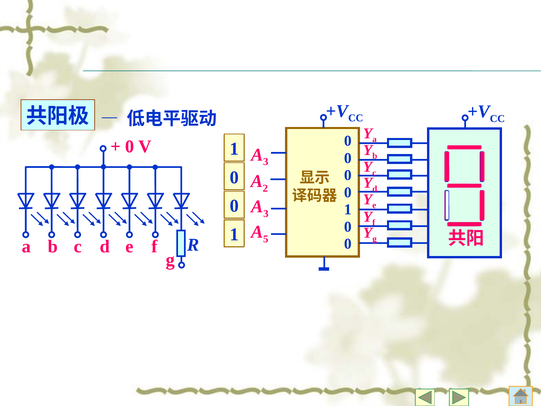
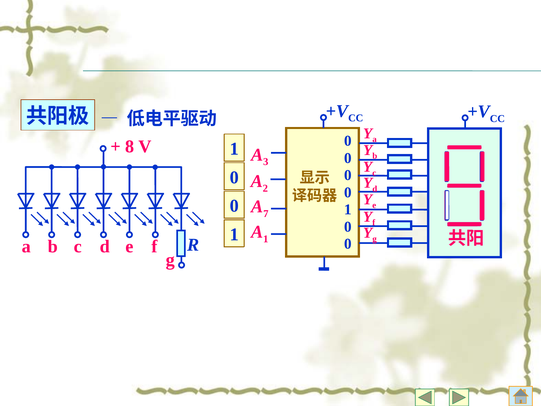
0: 0 -> 8 (130, 147)
3: 3 -> 7 (266, 214)
A 5: 5 -> 1 (266, 239)
